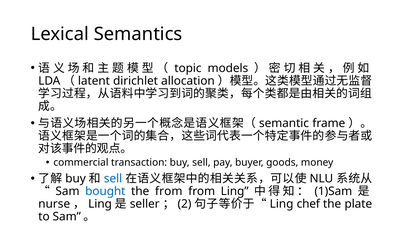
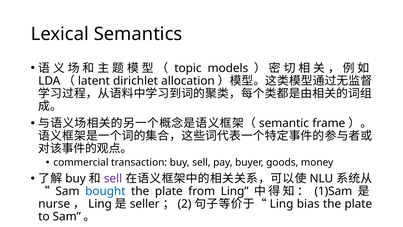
sell colour: blue -> purple (113, 178)
from: from -> plate (169, 191)
chef: chef -> bias (308, 204)
